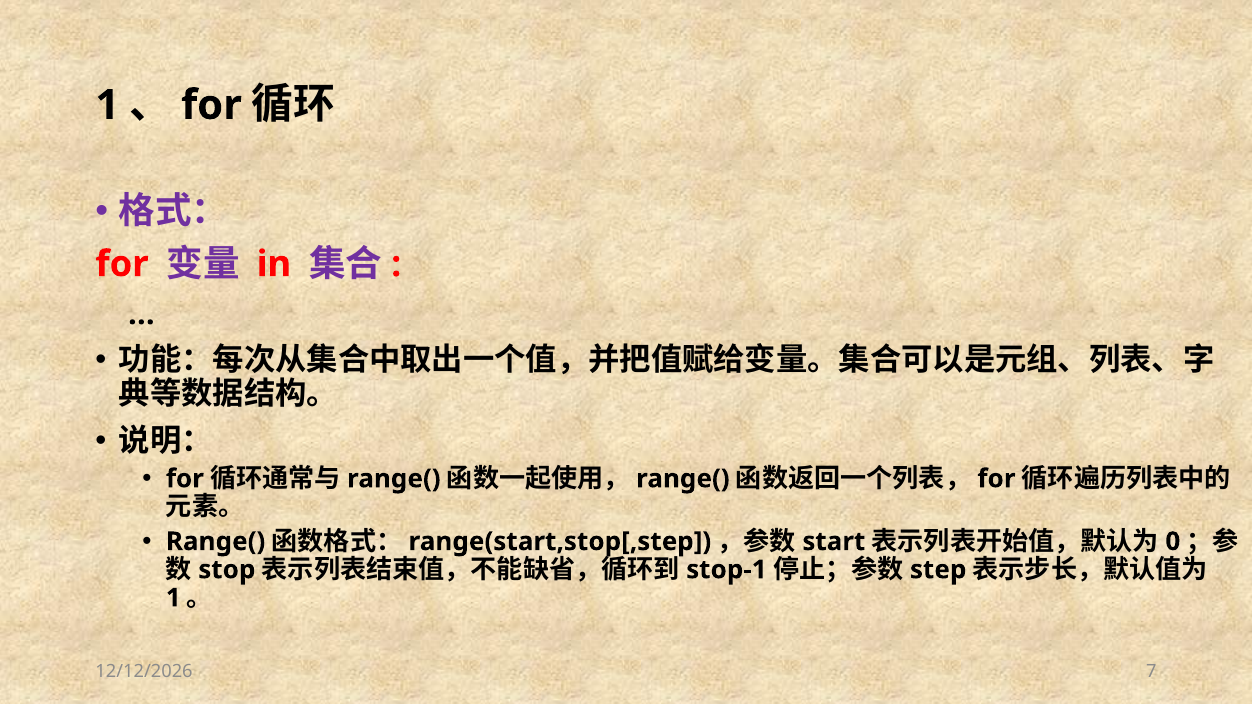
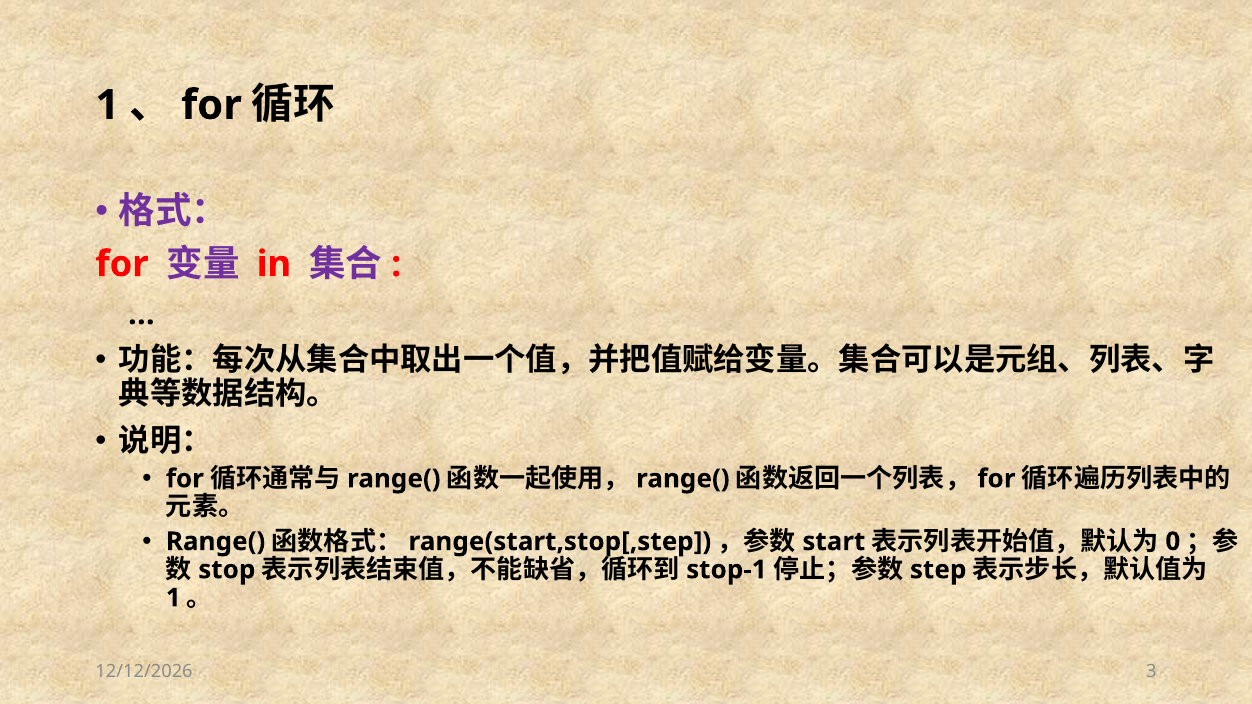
7: 7 -> 3 (1151, 671)
